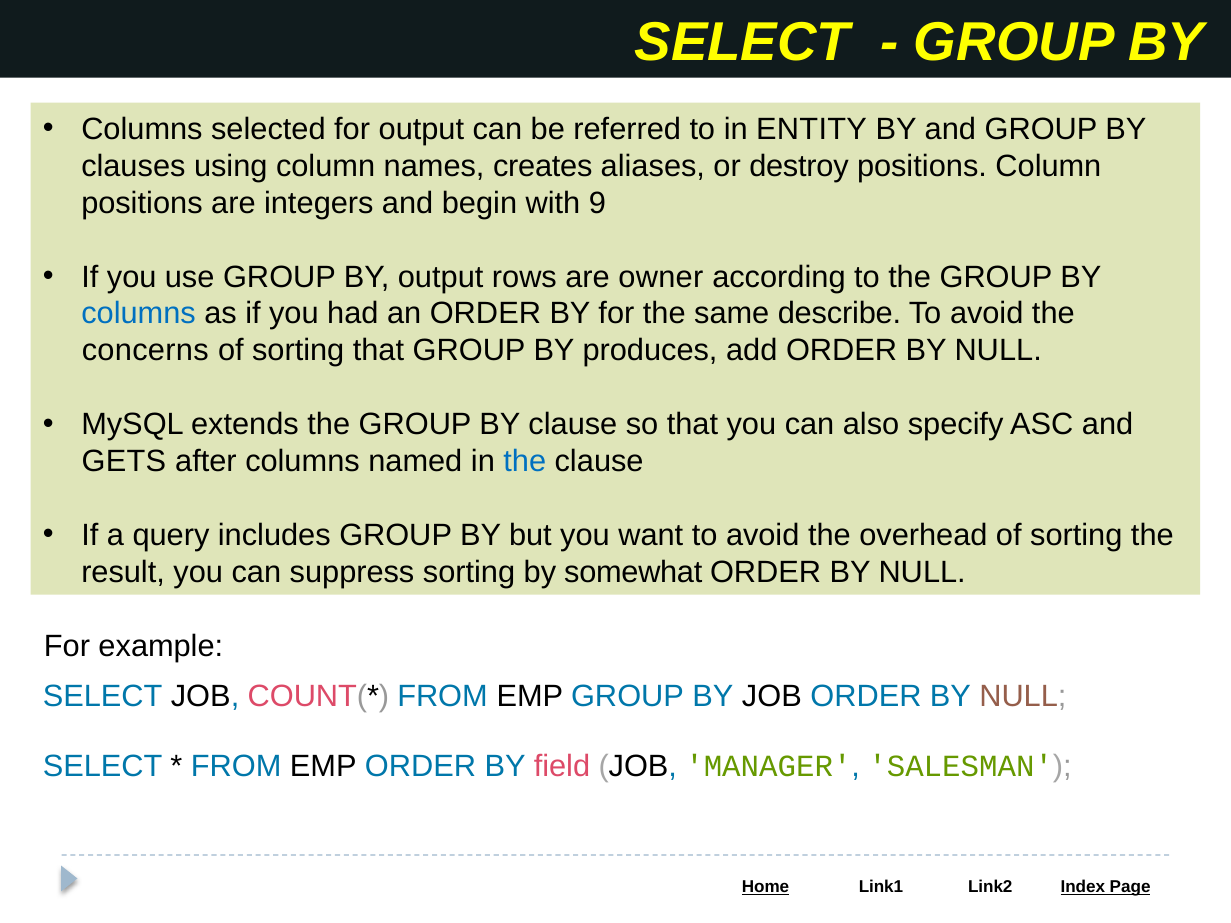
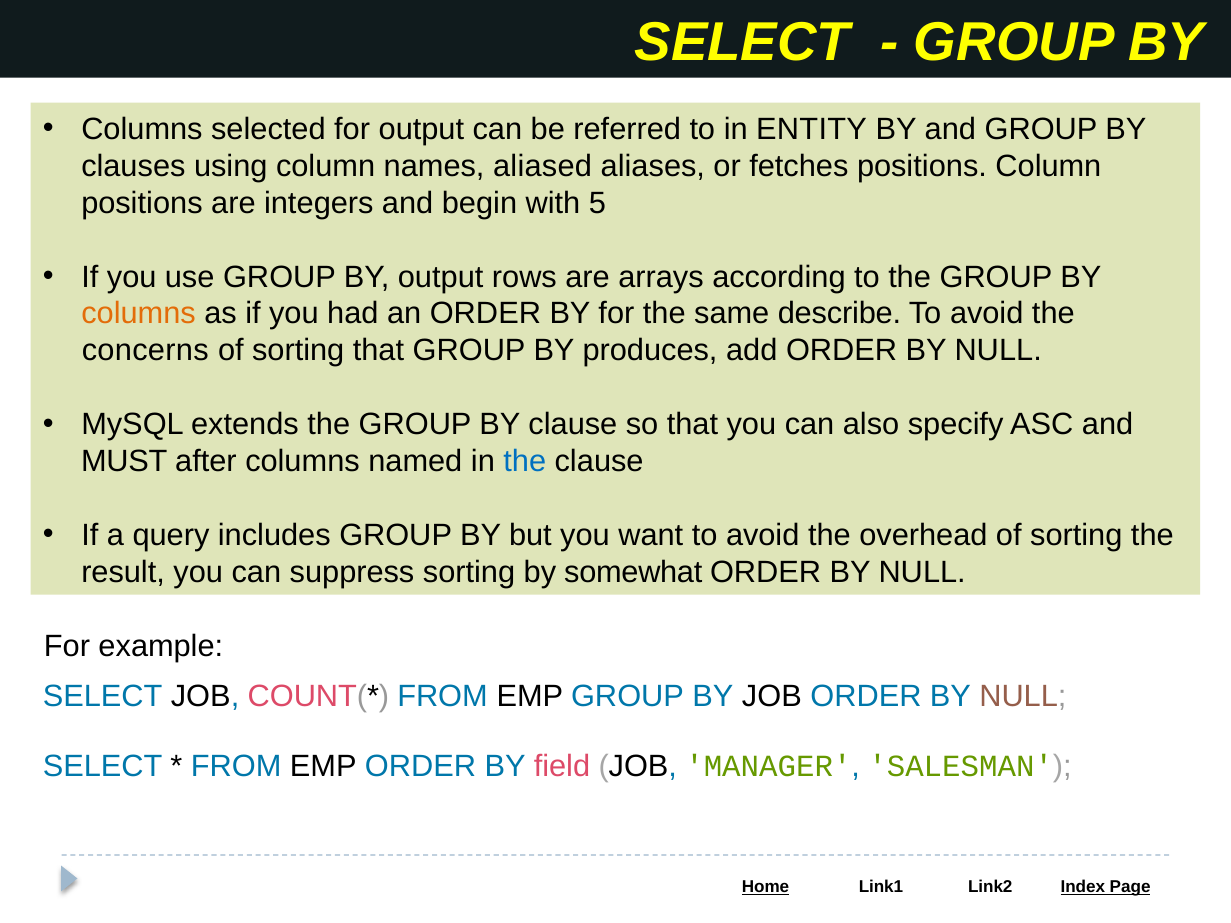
creates: creates -> aliased (543, 166)
destroy: destroy -> fetches (799, 166)
9: 9 -> 5 (597, 203)
owner: owner -> arrays (661, 277)
columns colour: blue -> orange (139, 314)
GETS: GETS -> MUST (124, 462)
